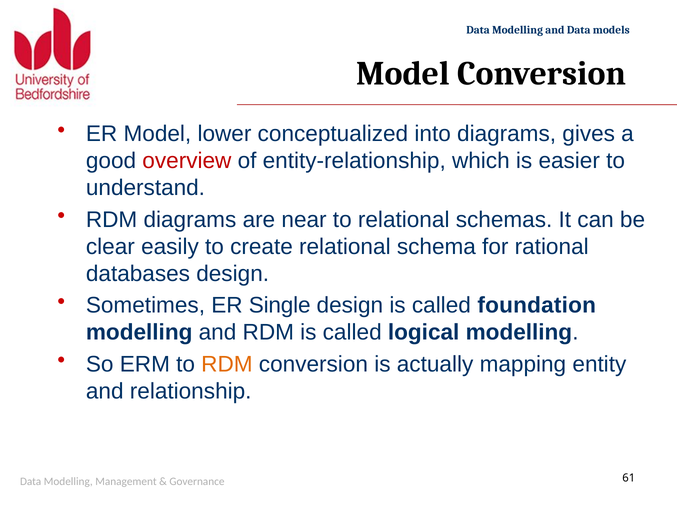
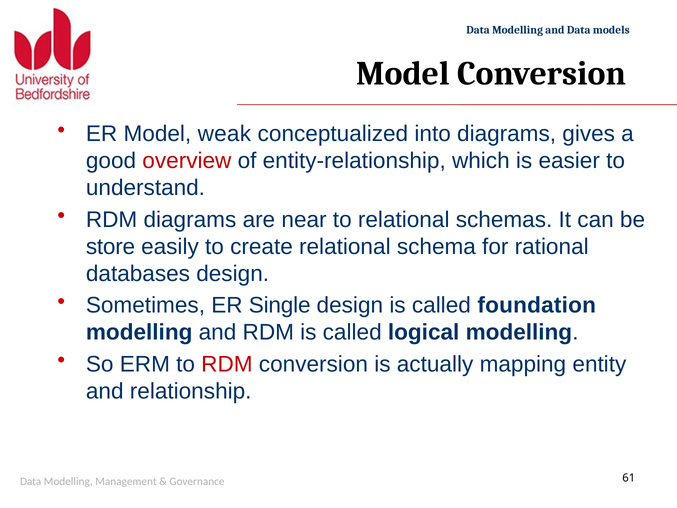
lower: lower -> weak (224, 134)
clear: clear -> store (111, 247)
RDM colour: orange -> red (227, 364)
